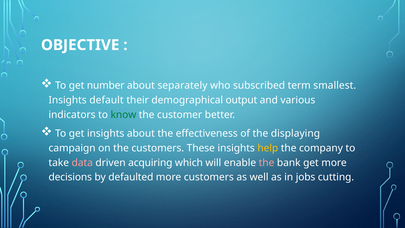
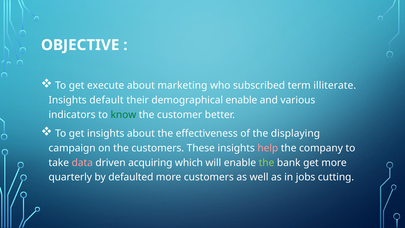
number: number -> execute (106, 85)
separately: separately -> marketing (182, 85)
smallest: smallest -> illiterate (335, 85)
demographical output: output -> enable (241, 100)
help colour: yellow -> pink (268, 148)
the colour: pink -> light green (267, 163)
decisions: decisions -> quarterly (70, 177)
